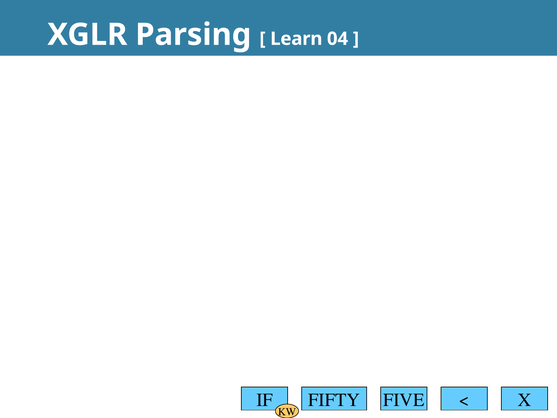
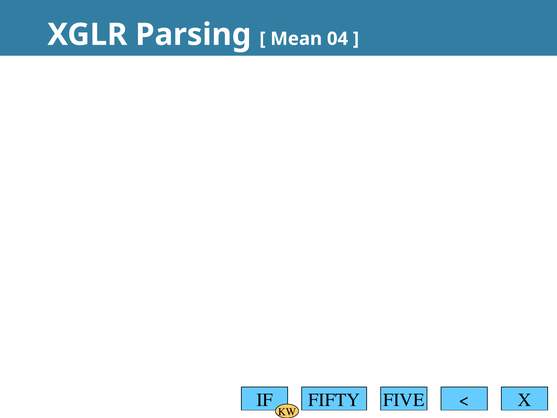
Learn: Learn -> Mean (296, 39)
